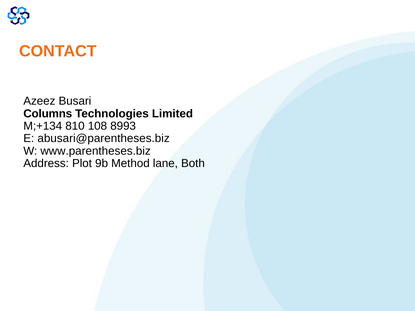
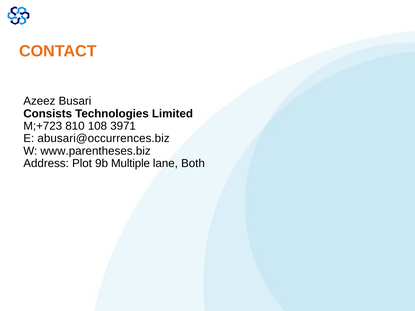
Columns: Columns -> Consists (48, 114)
M;+134: M;+134 -> M;+723 (43, 126)
8993: 8993 -> 3971 (123, 126)
abusari@parentheses.biz: abusari@parentheses.biz -> abusari@occurrences.biz (104, 139)
Method: Method -> Multiple (131, 163)
